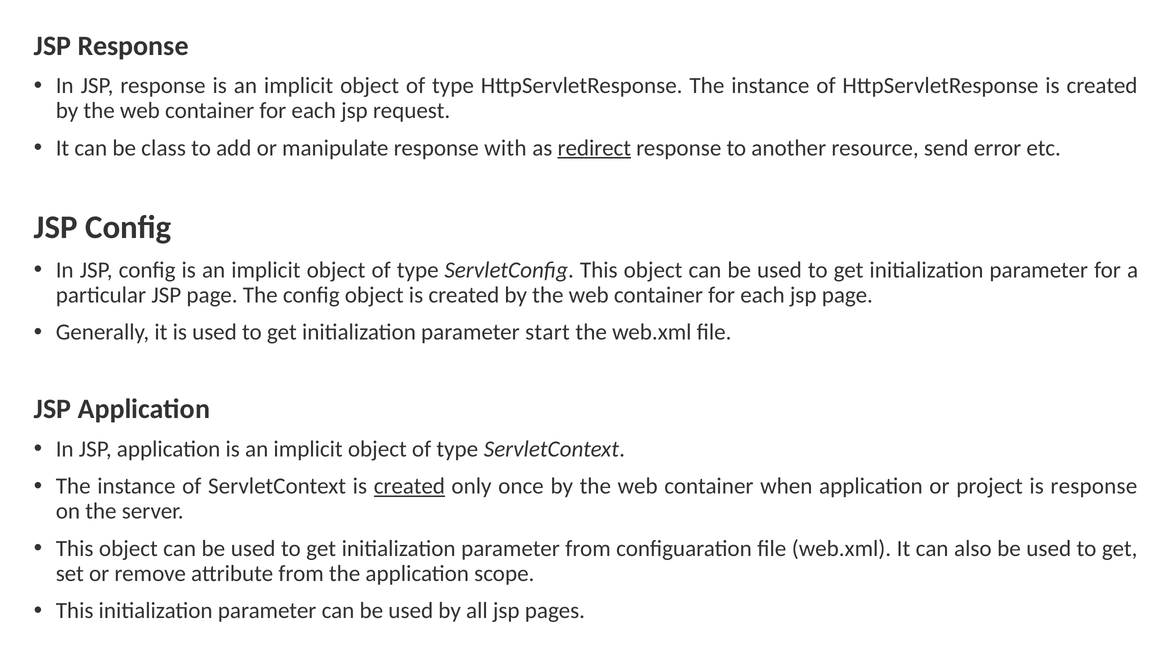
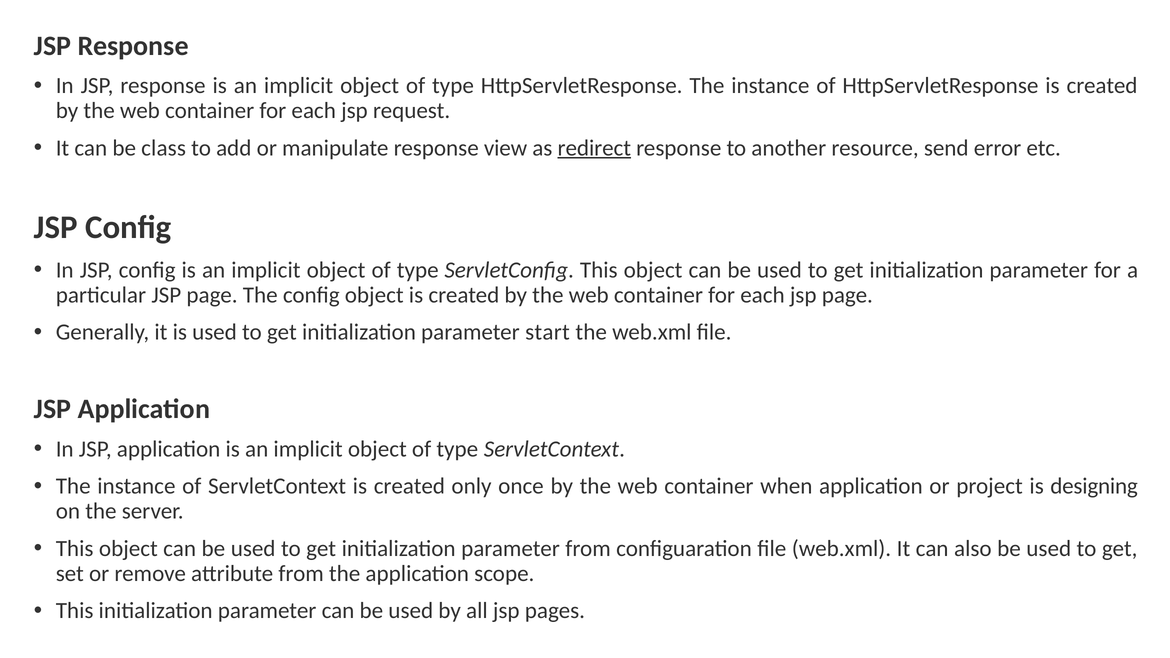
with: with -> view (506, 148)
created underline: present -> none (409, 486)
is response: response -> designing (1094, 486)
